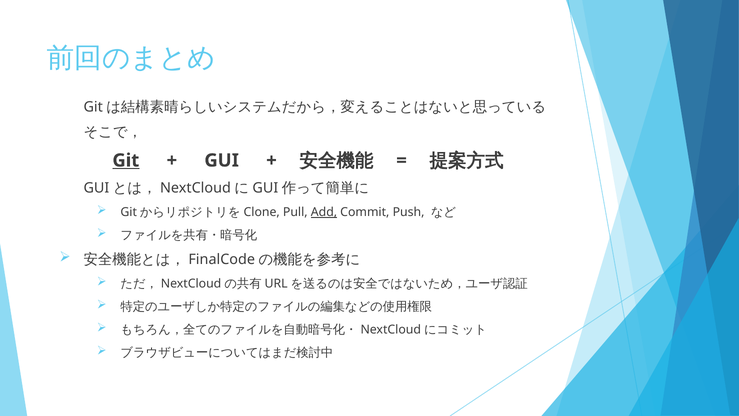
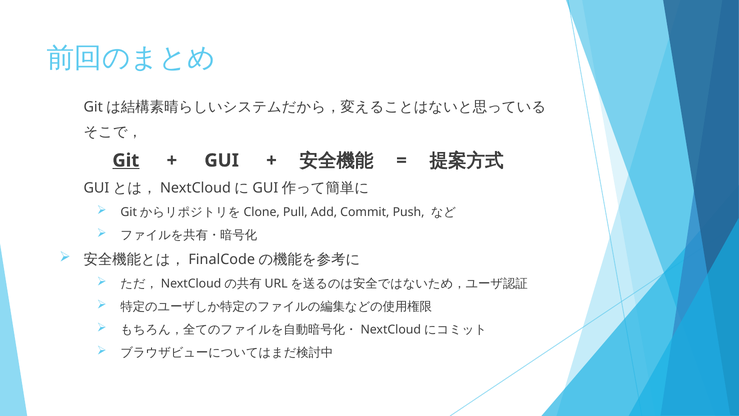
Add underline: present -> none (324, 212)
